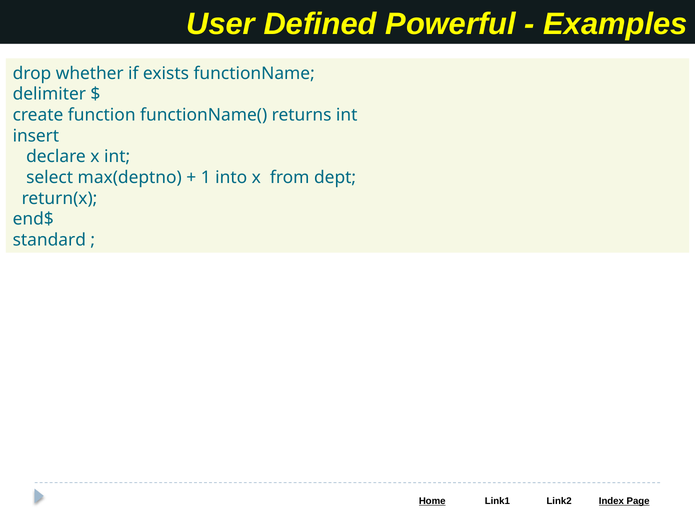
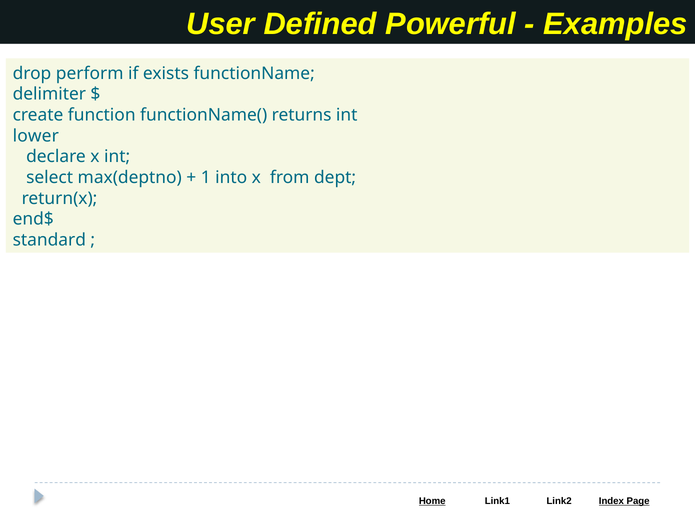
whether: whether -> perform (90, 73)
insert: insert -> lower (36, 136)
